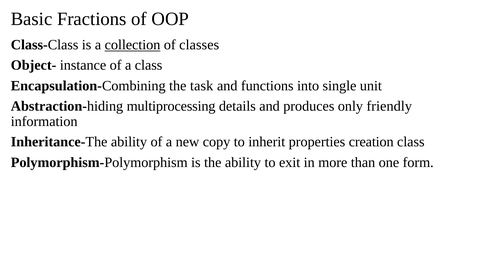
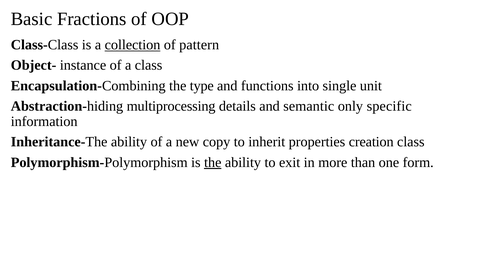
classes: classes -> pattern (199, 45)
task: task -> type (202, 85)
produces: produces -> semantic (309, 106)
friendly: friendly -> specific (389, 106)
the underline: none -> present (213, 162)
